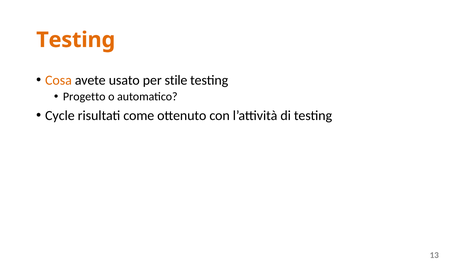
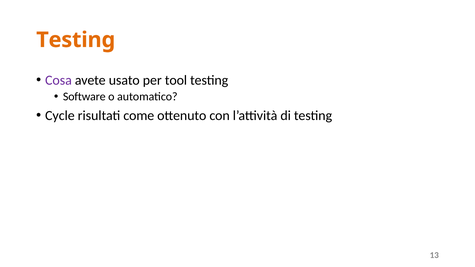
Cosa colour: orange -> purple (58, 80)
stile: stile -> tool (176, 80)
Progetto: Progetto -> Software (84, 97)
